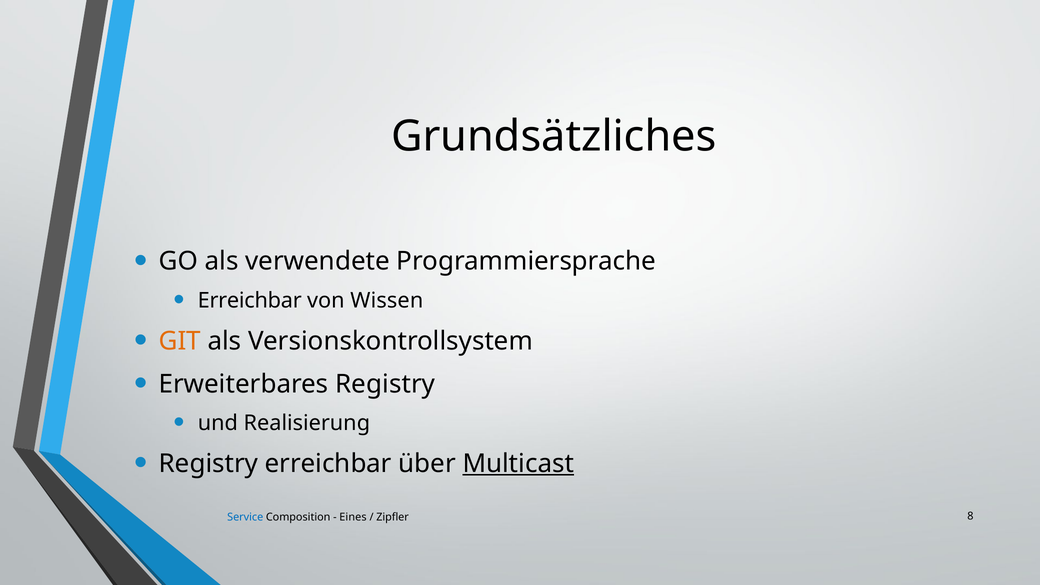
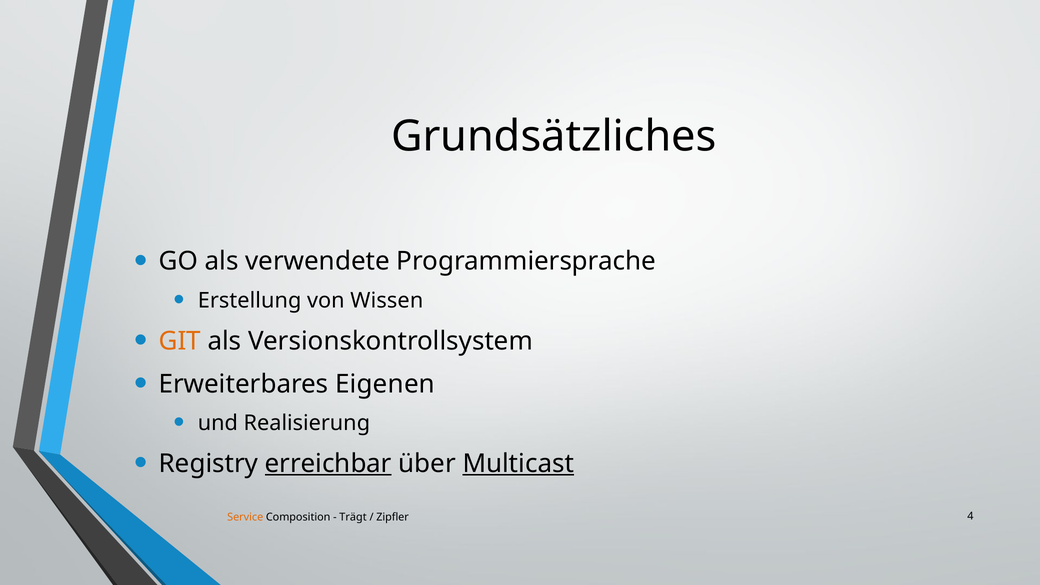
Erreichbar: Erreichbar -> Erstellung (250, 300)
Erweiterbares Registry: Registry -> Eigenen (385, 384)
erreichbar underline: none -> present (328, 464)
Service colour: blue -> orange (245, 517)
Eines: Eines -> Trägt (353, 517)
8: 8 -> 4 (970, 516)
